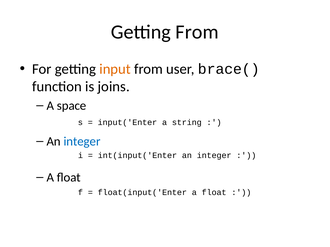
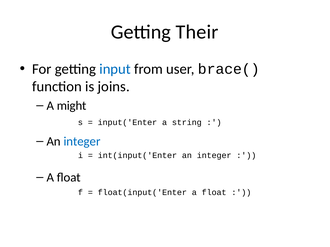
Getting From: From -> Their (197, 32)
input colour: orange -> blue (115, 69)
space: space -> might (72, 106)
